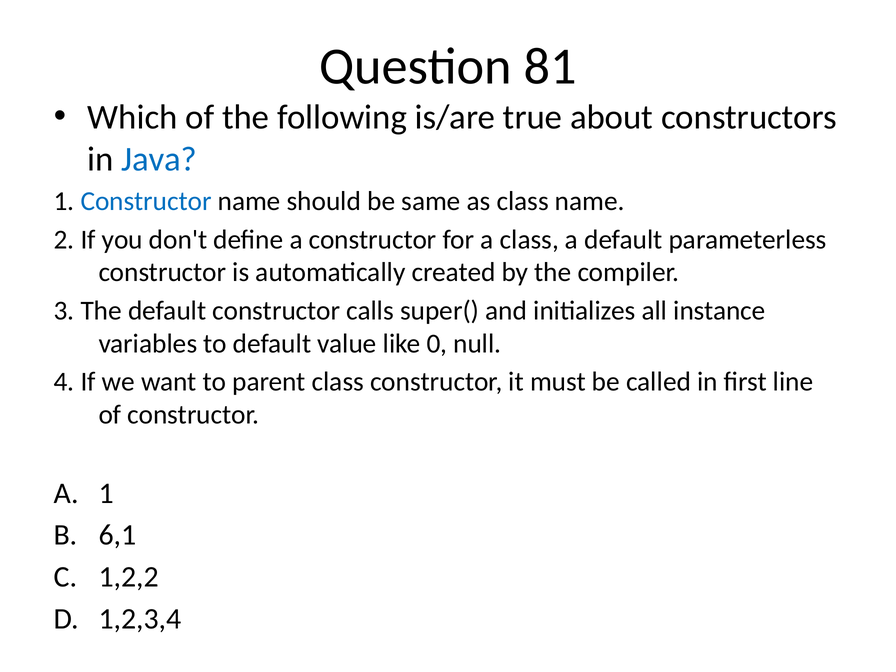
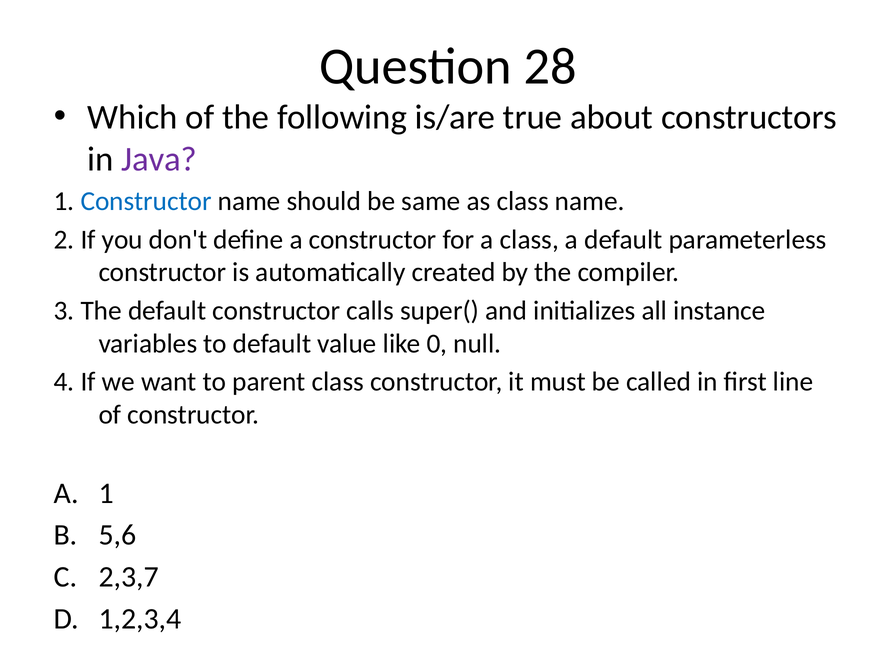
81: 81 -> 28 (550, 66)
Java colour: blue -> purple (159, 159)
6,1: 6,1 -> 5,6 (117, 535)
1,2,2: 1,2,2 -> 2,3,7 (129, 577)
